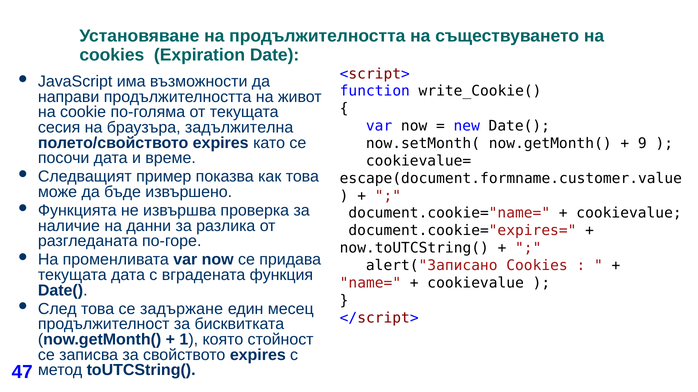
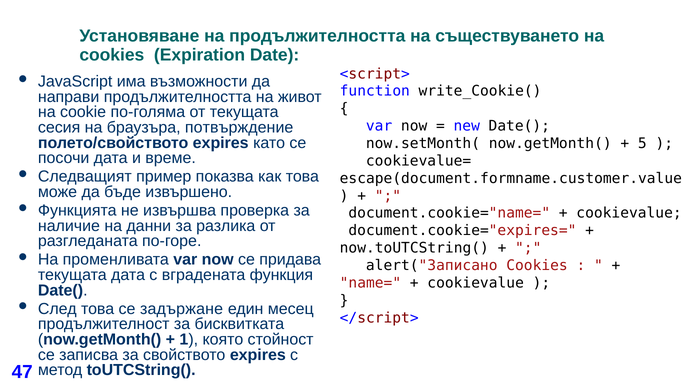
задължителна: задължителна -> потвърждение (239, 128)
9: 9 -> 5 (642, 144)
